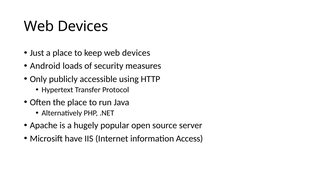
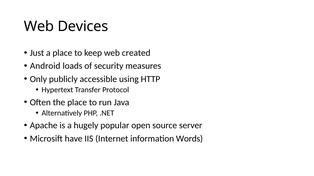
keep web devices: devices -> created (136, 53)
Access: Access -> Words (189, 139)
